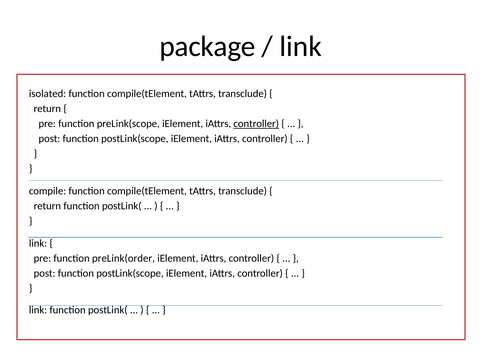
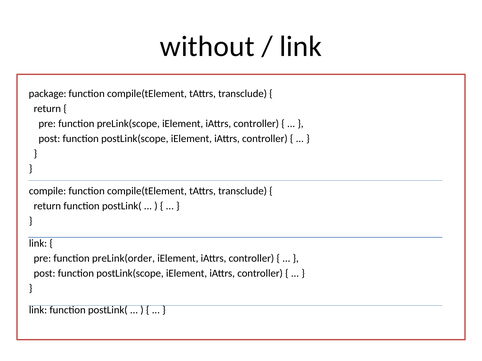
package: package -> without (207, 47)
isolated: isolated -> package (48, 94)
controller underline: present -> none (256, 124)
